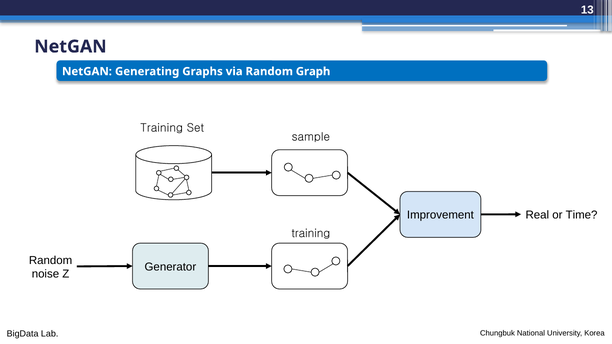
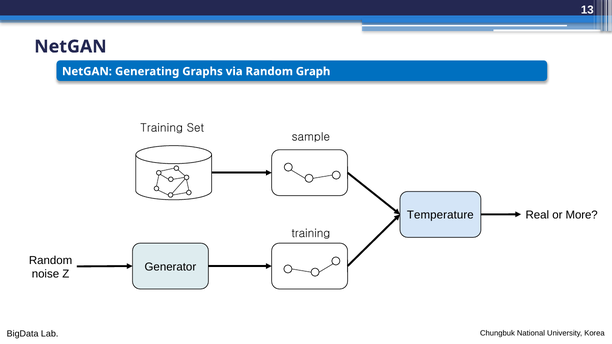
Improvement: Improvement -> Temperature (440, 215)
Time: Time -> More (582, 215)
